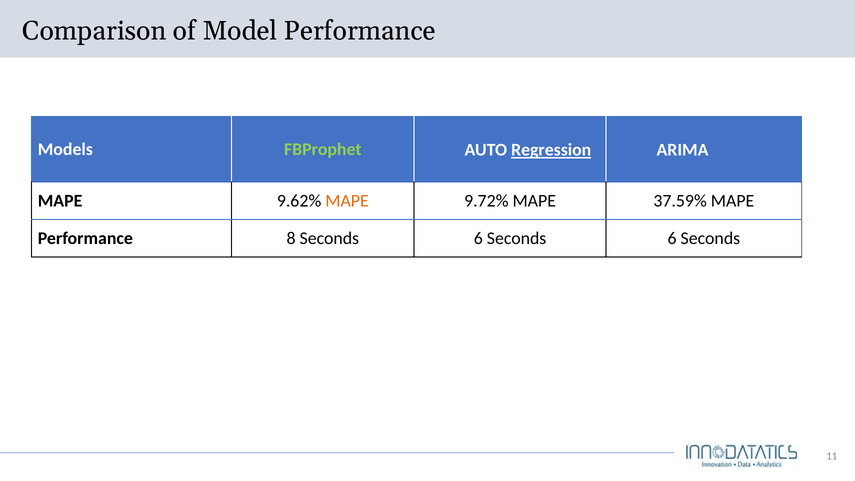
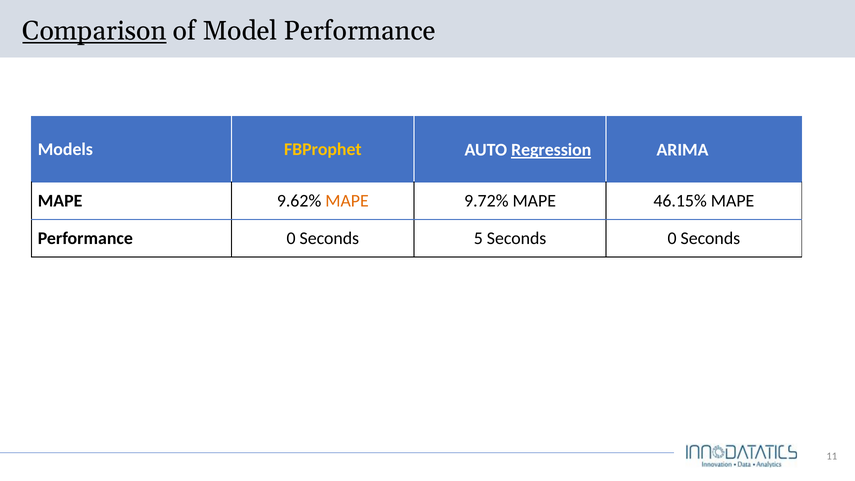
Comparison underline: none -> present (94, 31)
FBProphet colour: light green -> yellow (323, 149)
37.59%: 37.59% -> 46.15% (680, 201)
Performance 8: 8 -> 0 (291, 238)
6: 6 -> 5 (478, 238)
6: 6 -> 0 (672, 238)
